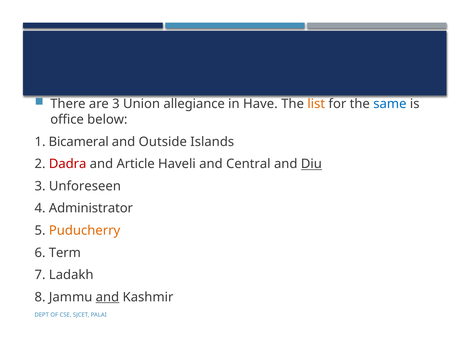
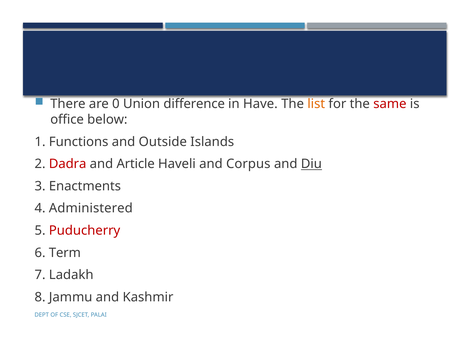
are 3: 3 -> 0 (116, 104)
allegiance: allegiance -> difference (194, 104)
same colour: blue -> red (390, 104)
Bicameral: Bicameral -> Functions (79, 142)
Central: Central -> Corpus (248, 164)
Unforeseen: Unforeseen -> Enactments (85, 186)
Administrator: Administrator -> Administered (91, 209)
Puducherry colour: orange -> red (85, 231)
and underline: present -> none (107, 298)
